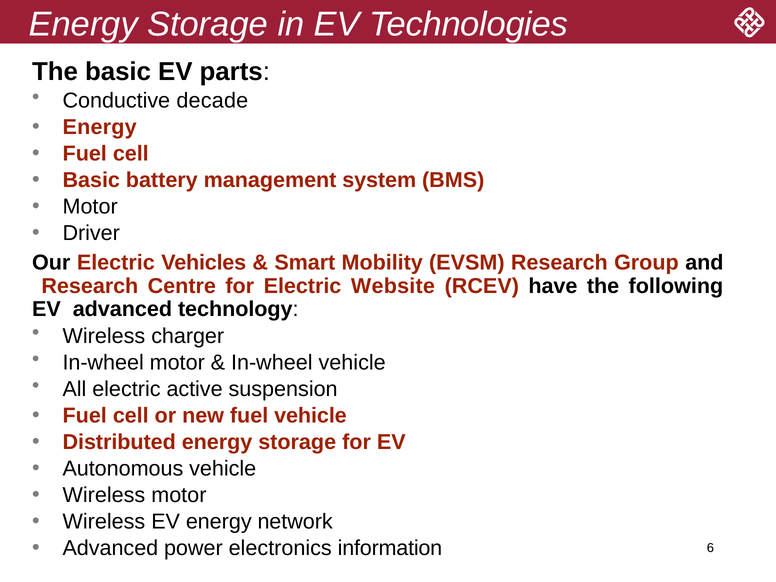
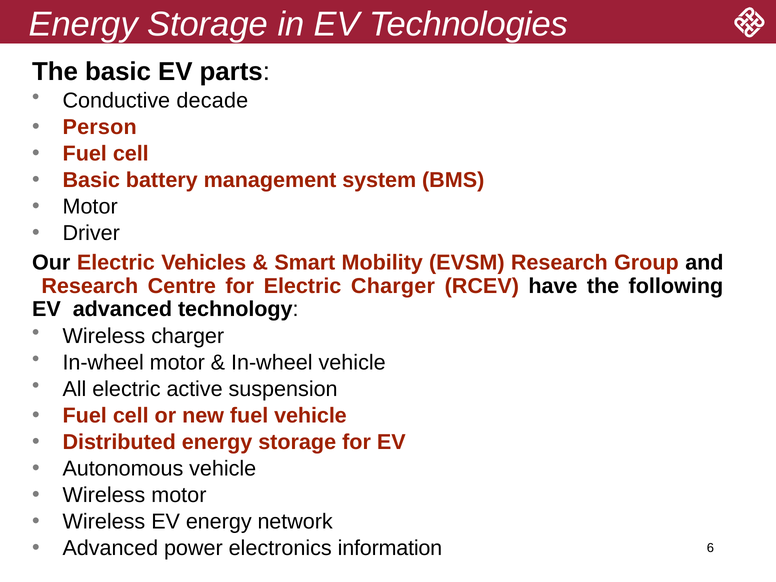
Energy: Energy -> Person (100, 127)
Electric Website: Website -> Charger (393, 286)
